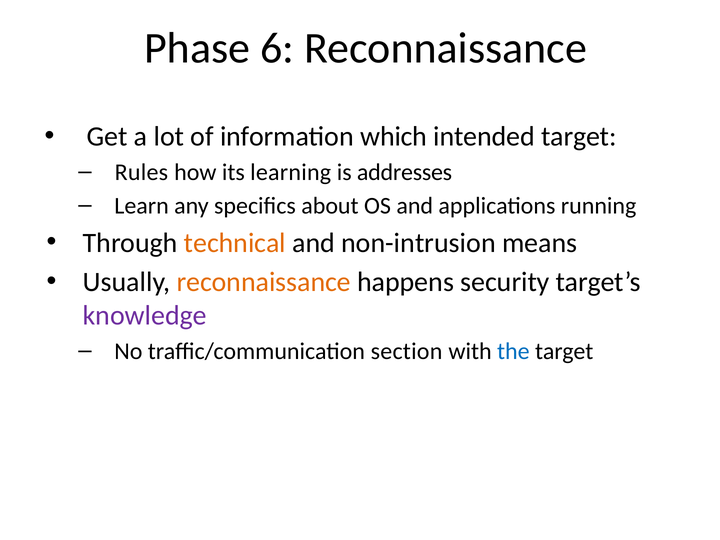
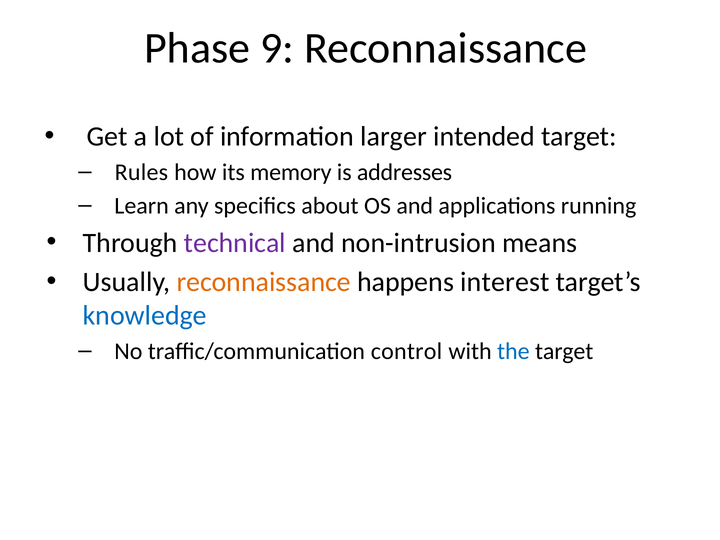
6: 6 -> 9 (277, 48)
which: which -> larger (394, 136)
learning: learning -> memory (291, 172)
technical colour: orange -> purple (235, 243)
security: security -> interest (505, 282)
knowledge colour: purple -> blue (145, 316)
section: section -> control (407, 351)
